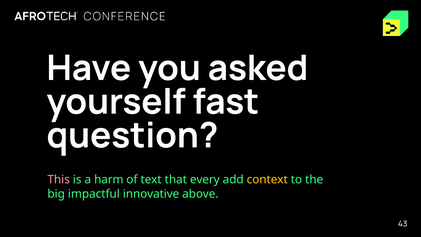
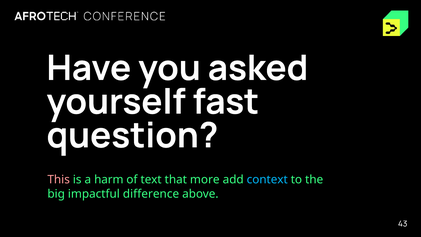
every: every -> more (205, 180)
context colour: yellow -> light blue (267, 180)
innovative: innovative -> difference (151, 194)
